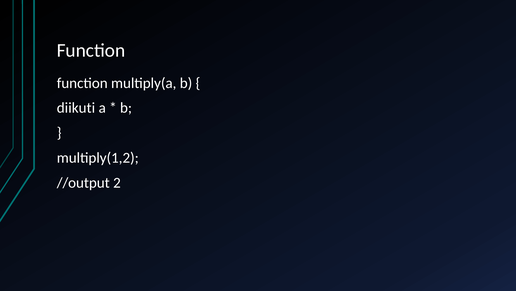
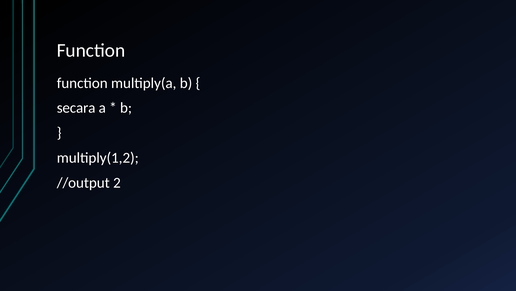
diikuti: diikuti -> secara (76, 108)
